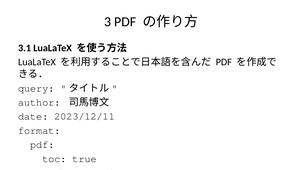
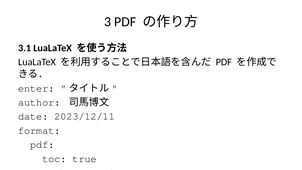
query: query -> enter (36, 88)
